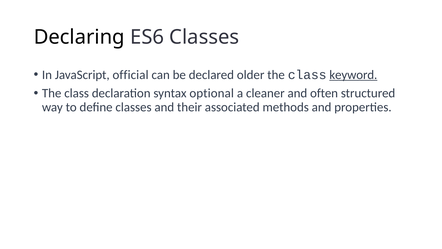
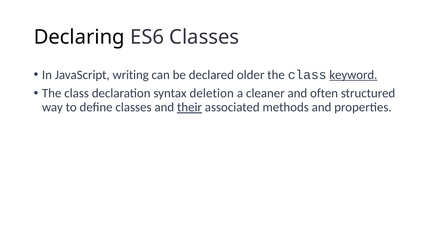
official: official -> writing (131, 75)
optional: optional -> deletion (212, 93)
their underline: none -> present (189, 107)
